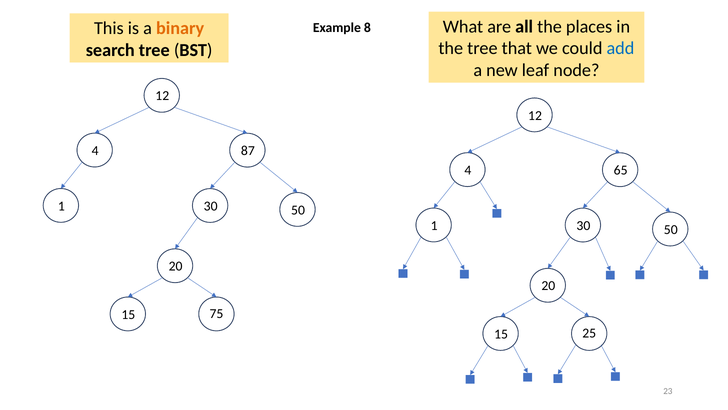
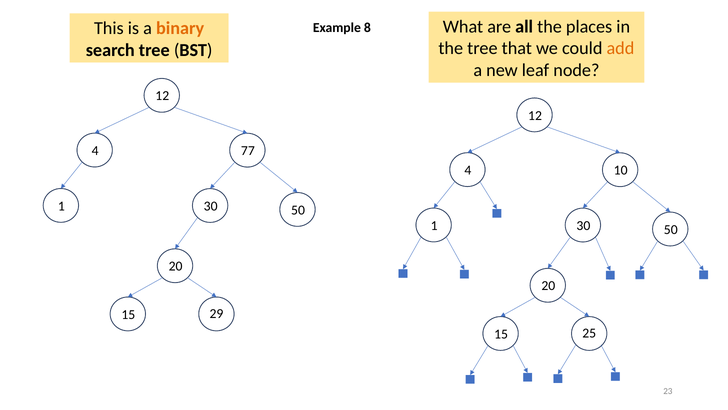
add colour: blue -> orange (620, 48)
87: 87 -> 77 (248, 151)
65: 65 -> 10 (621, 170)
75: 75 -> 29 (216, 313)
